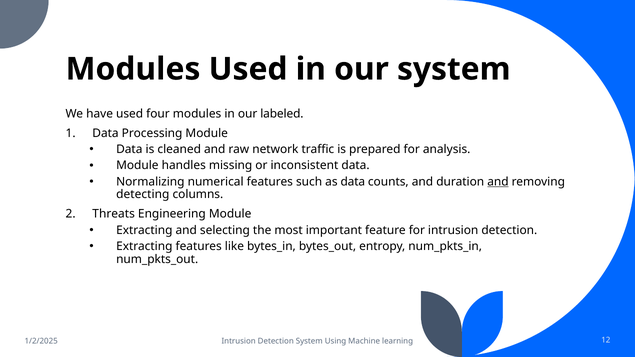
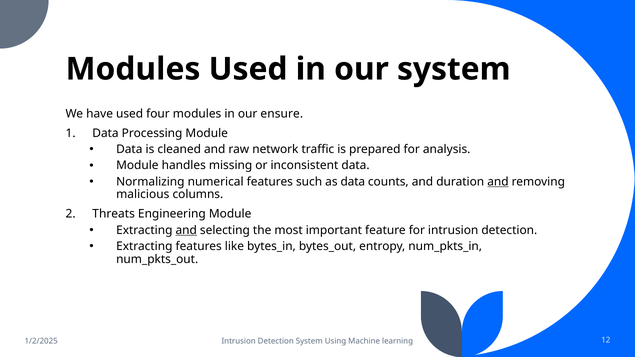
labeled: labeled -> ensure (282, 114)
detecting: detecting -> malicious (143, 195)
and underline: none -> present (186, 230)
